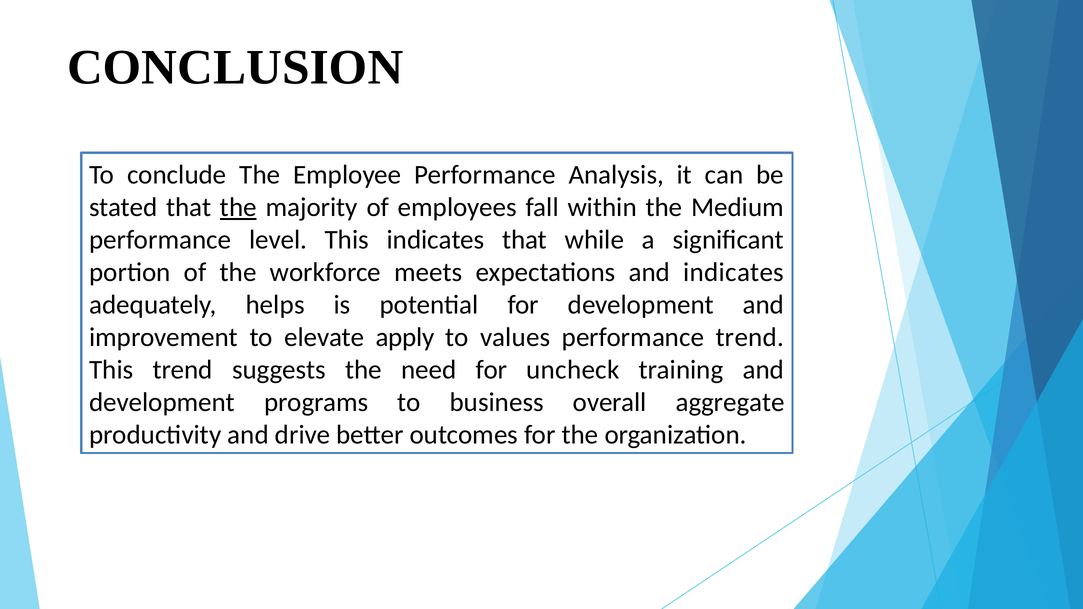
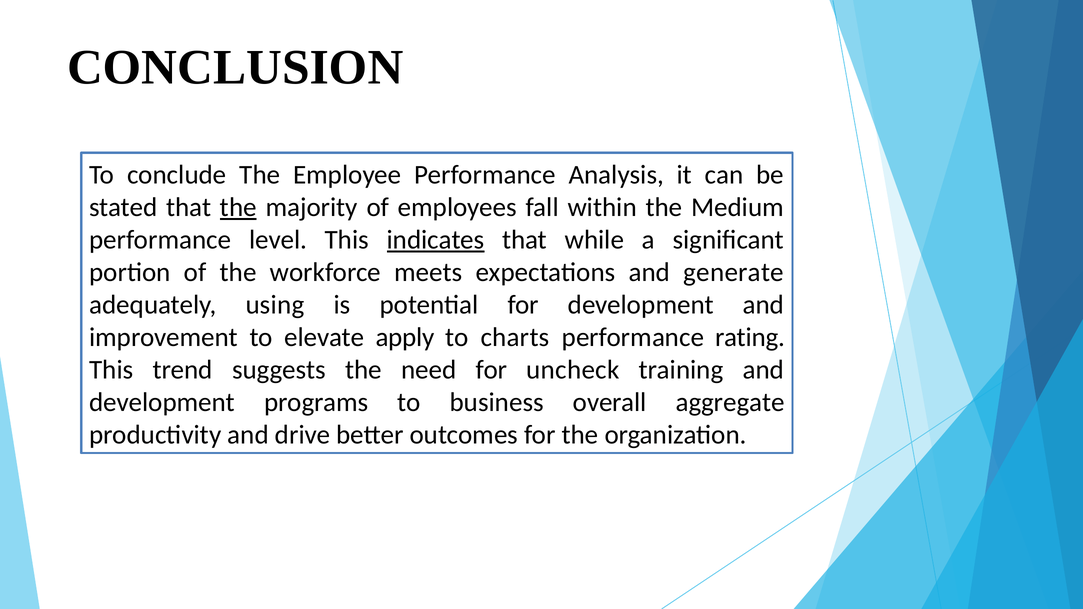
indicates underline: none -> present (436, 240)
and indicates: indicates -> generate (734, 272)
helps: helps -> using (275, 305)
values: values -> charts (515, 337)
performance trend: trend -> rating (750, 337)
